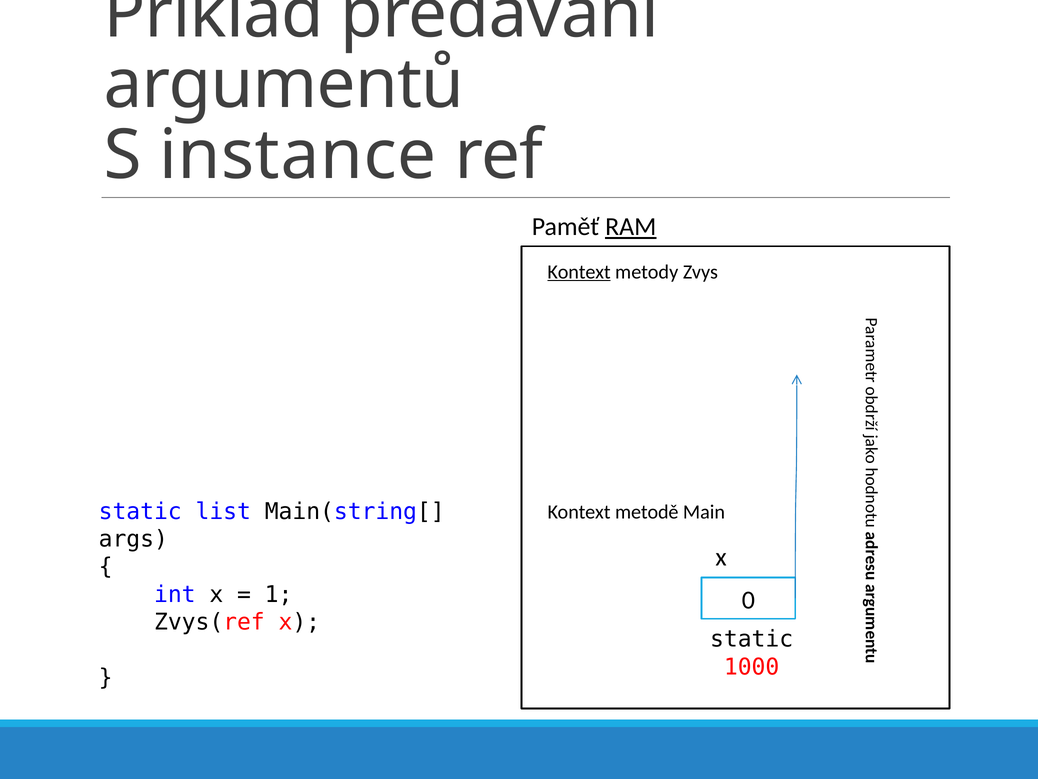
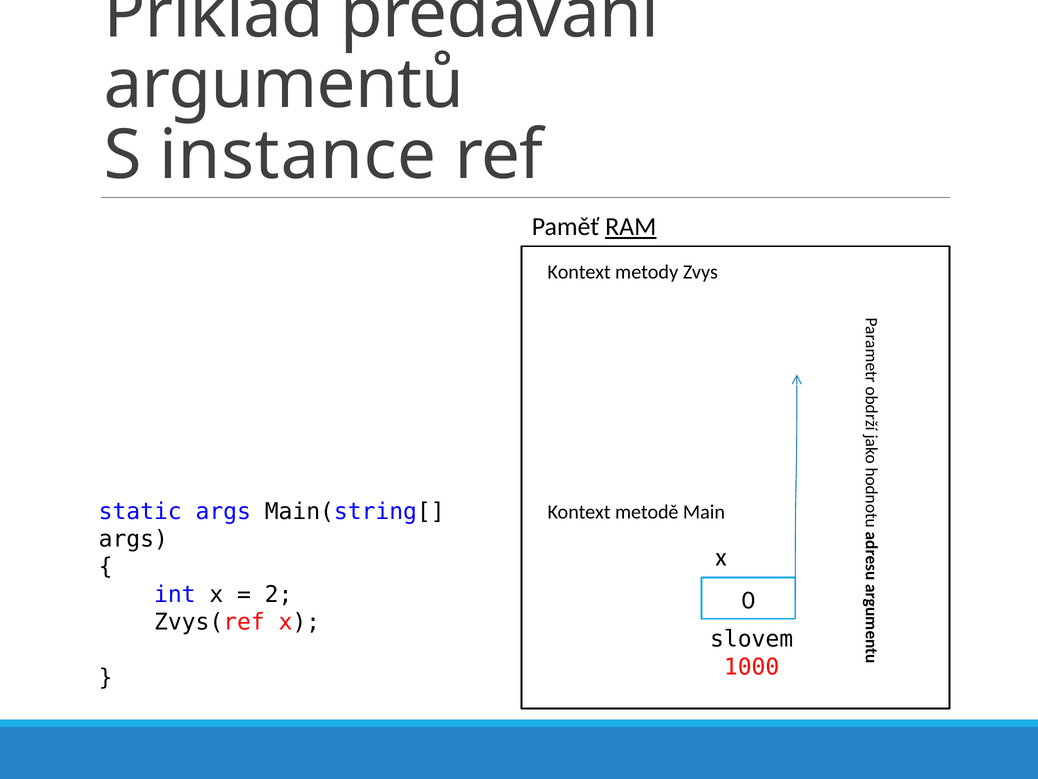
Kontext underline: present -> none (579, 272)
static list: list -> args (223, 511)
1: 1 -> 2 (279, 594)
static: static -> slovem (752, 639)
